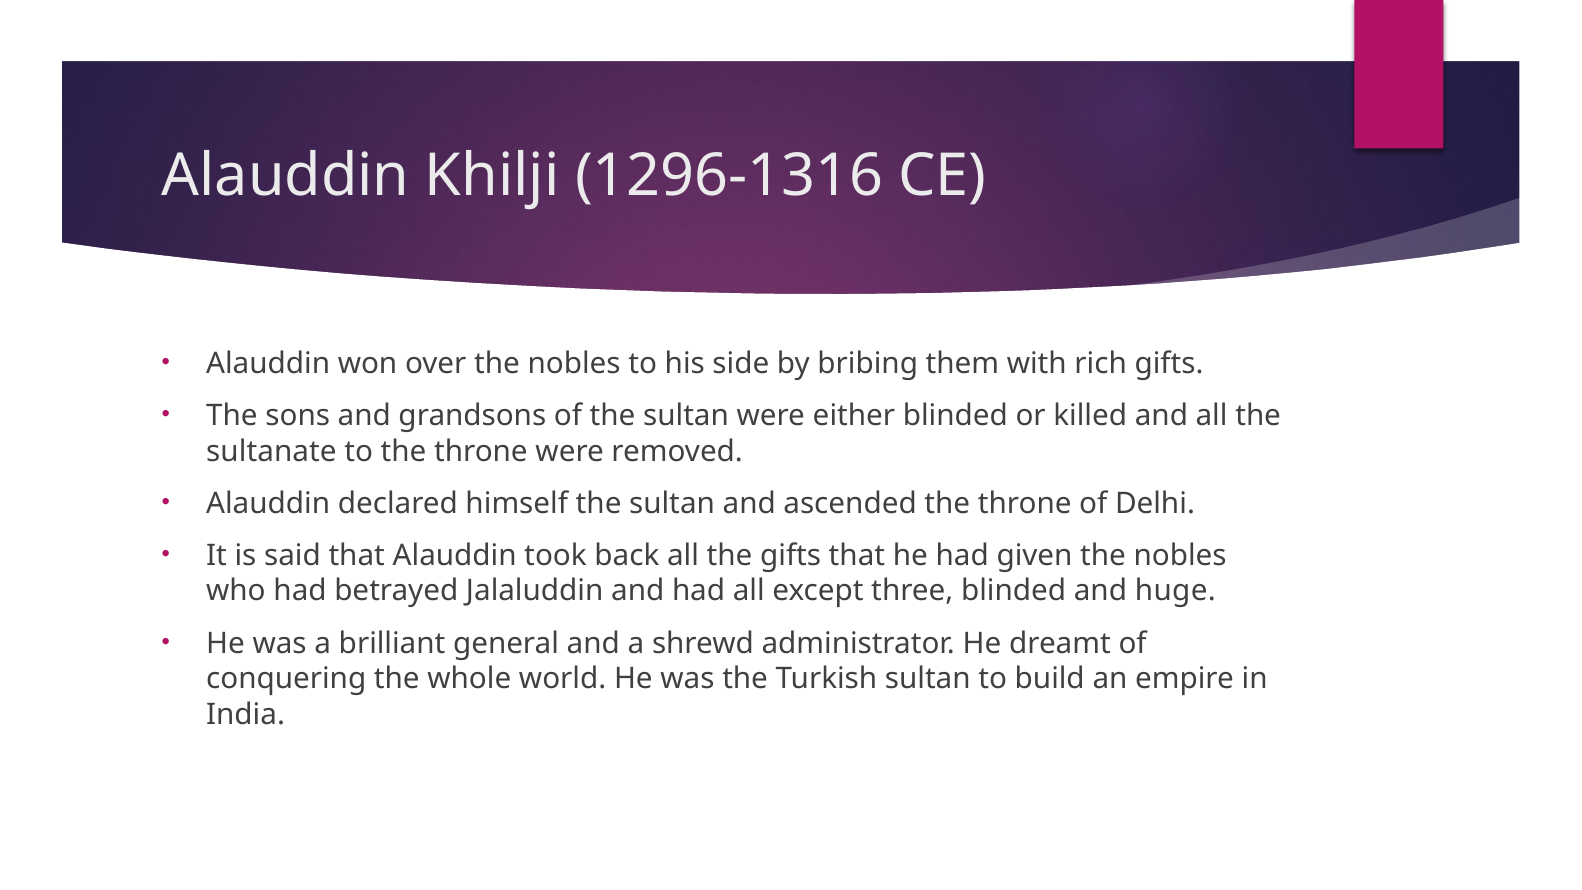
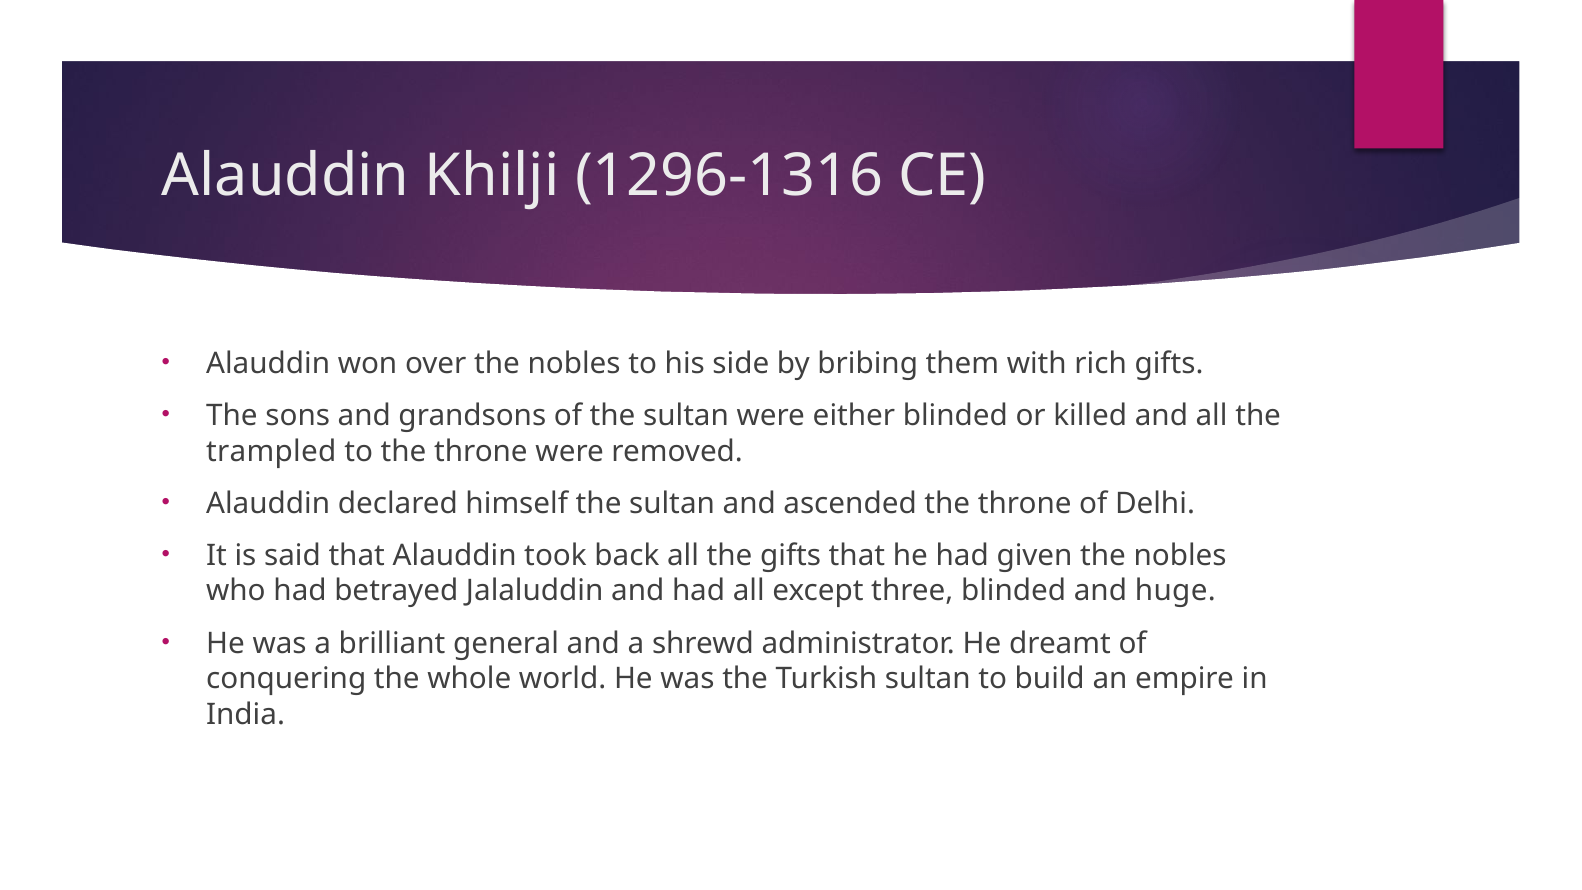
sultanate: sultanate -> trampled (271, 451)
